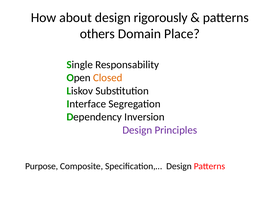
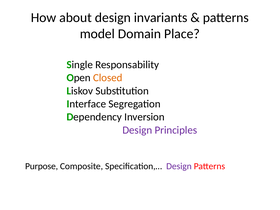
rigorously: rigorously -> invariants (161, 18)
others: others -> model (97, 34)
Design colour: black -> purple (179, 166)
